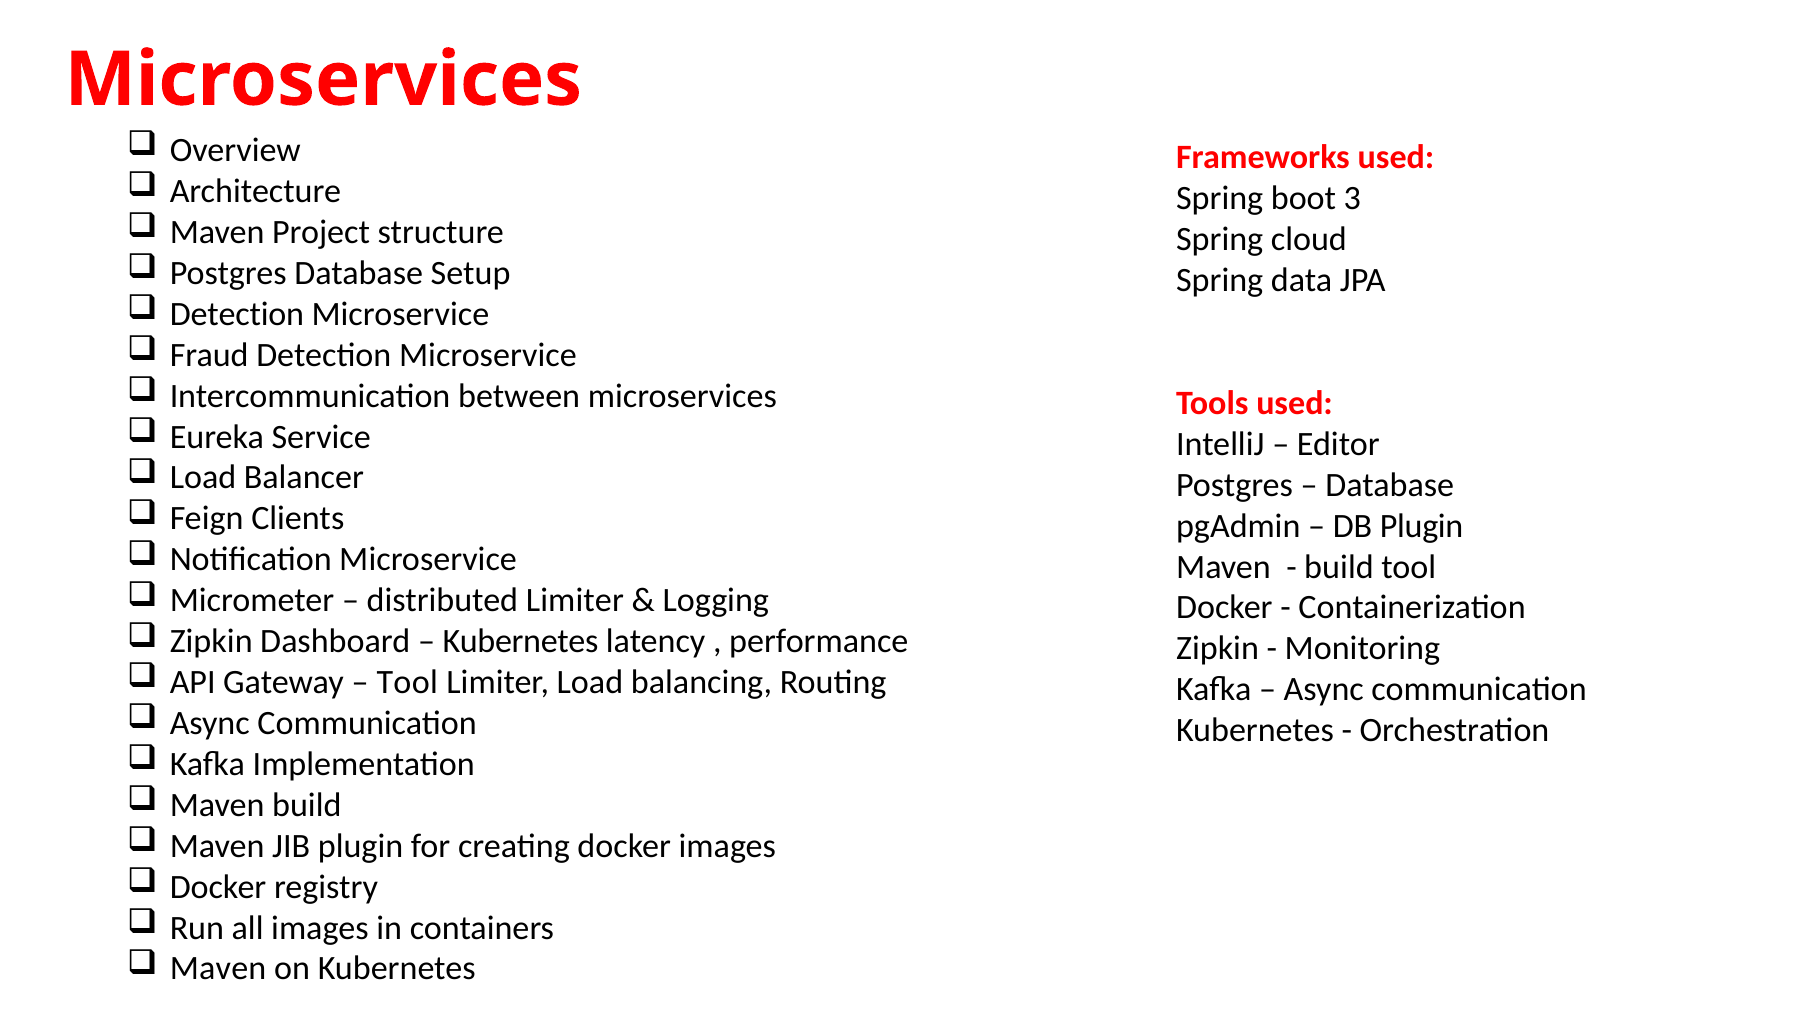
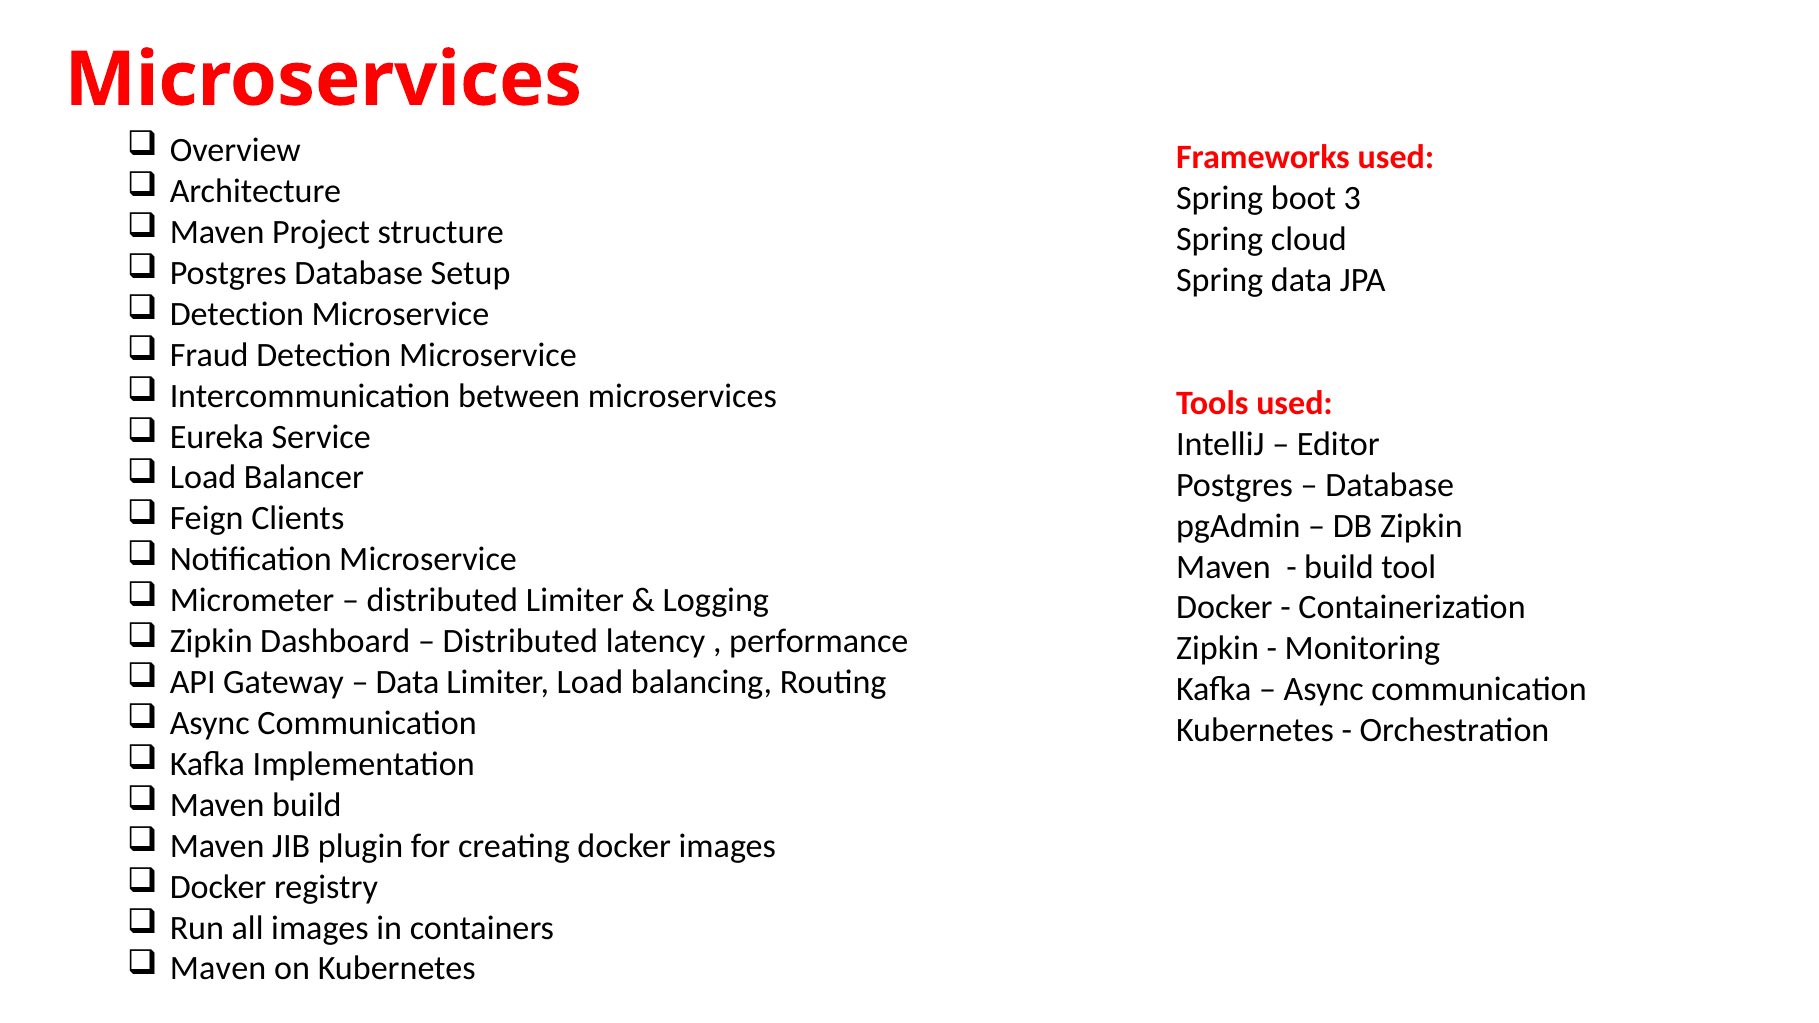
DB Plugin: Plugin -> Zipkin (1421, 526)
Kubernetes: Kubernetes -> Distributed (520, 641)
Tool: Tool -> Data (408, 682)
